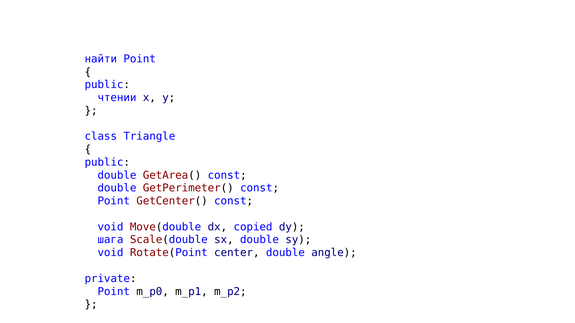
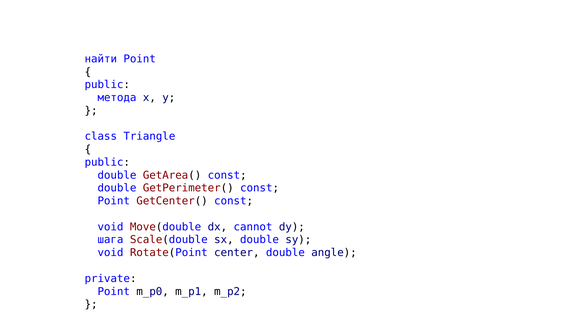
чтении: чтении -> метода (117, 98)
copied: copied -> cannot (253, 227)
